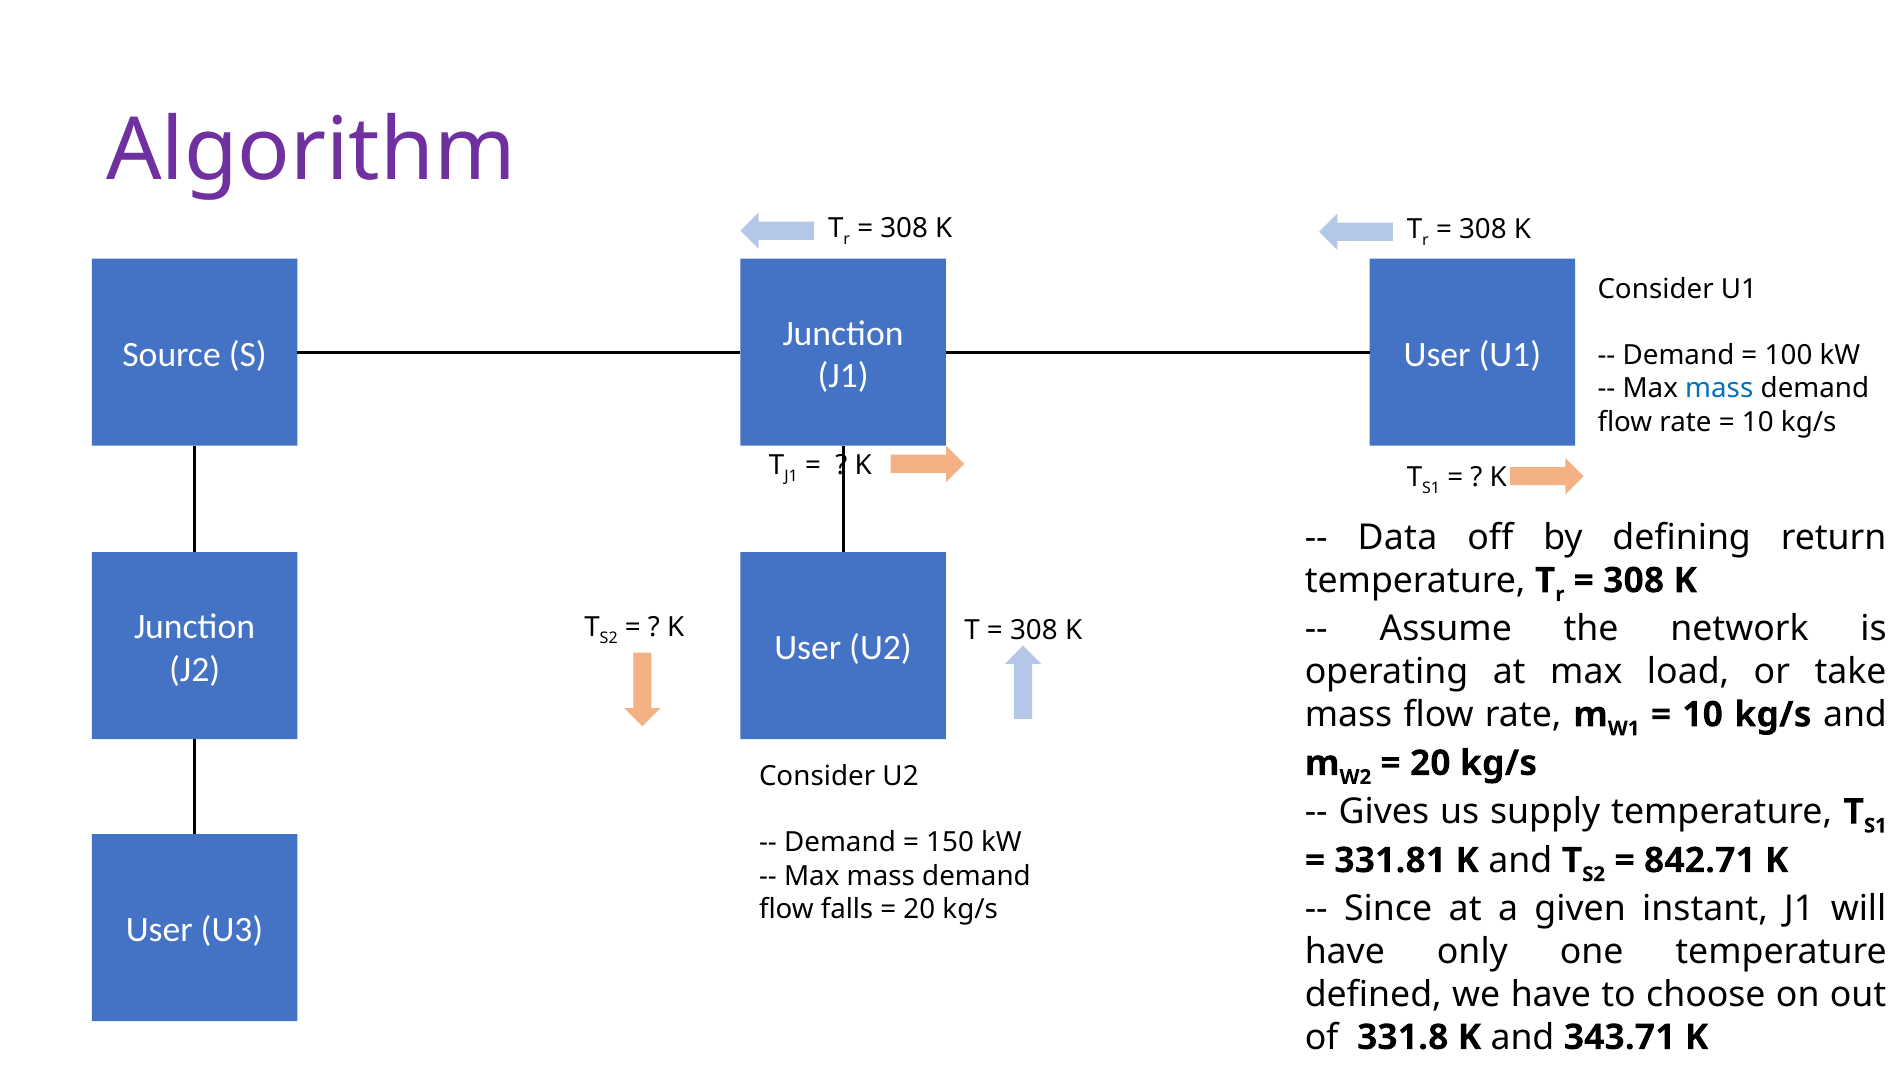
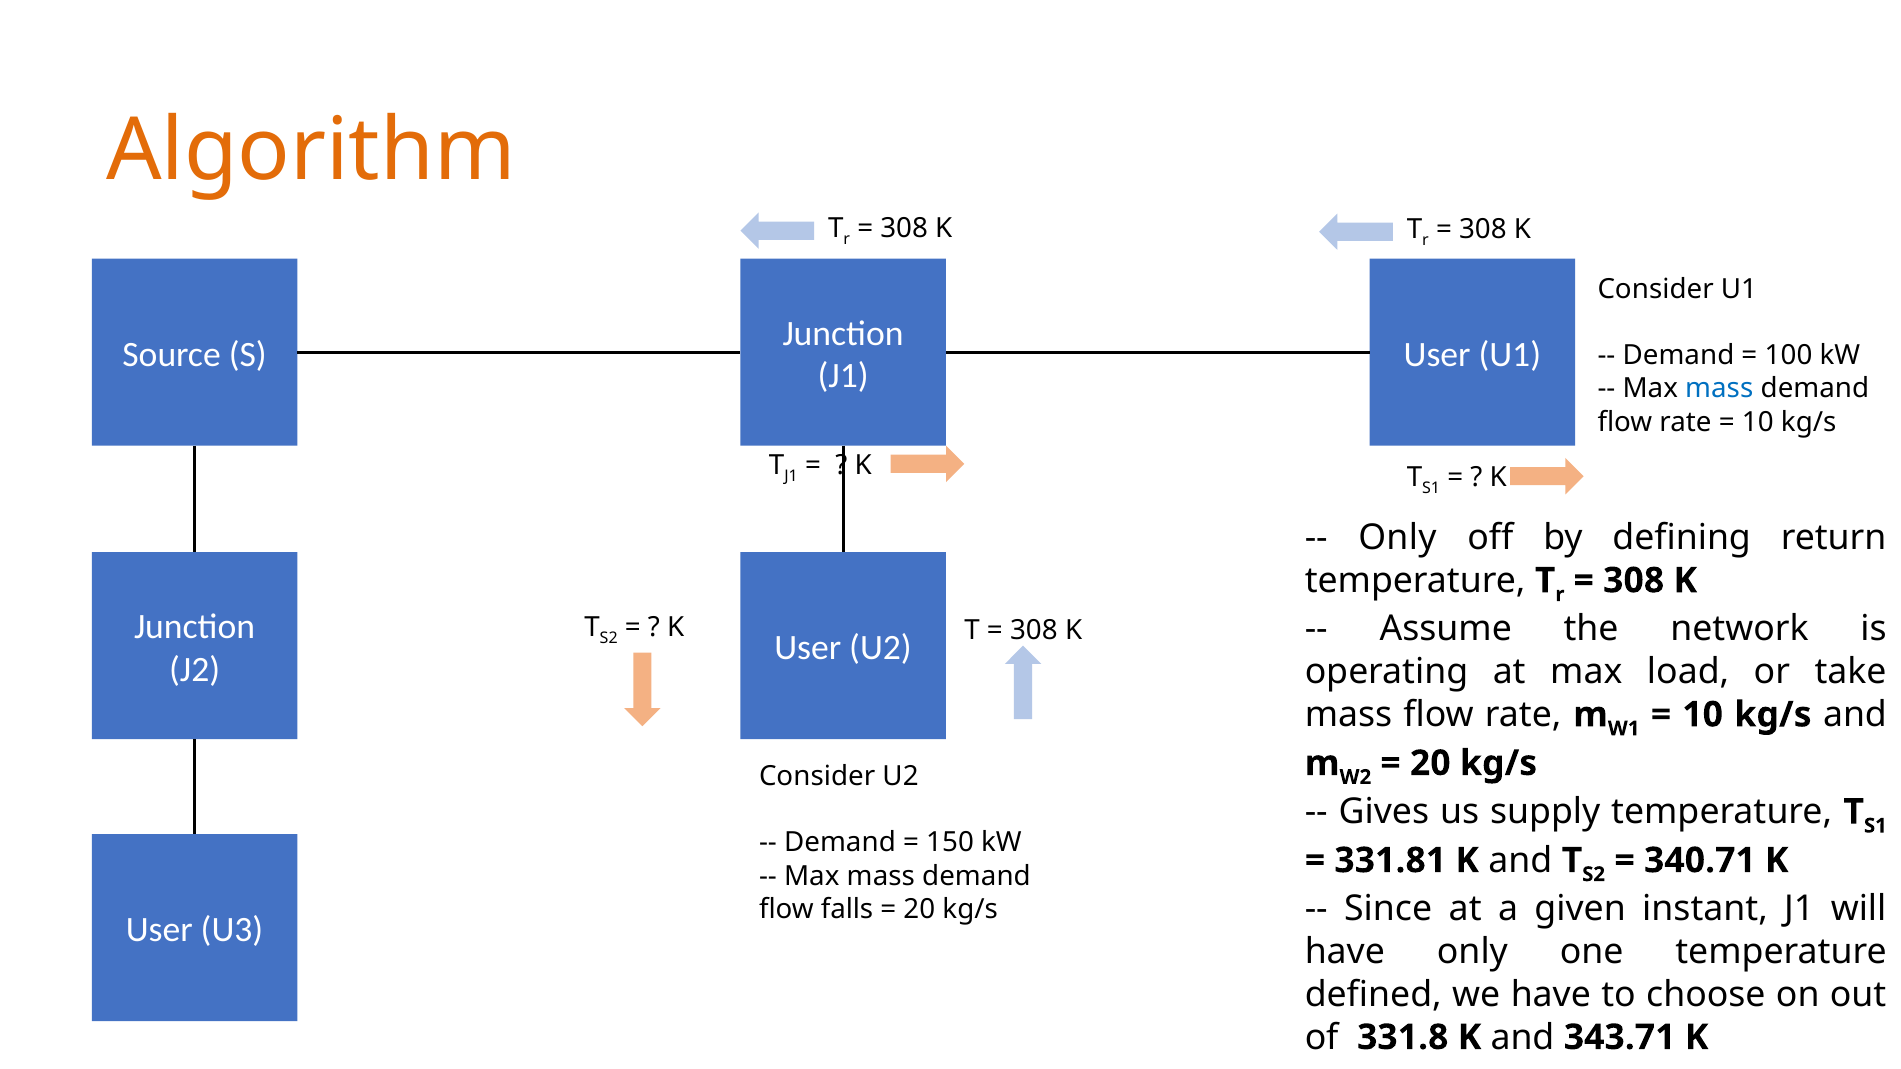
Algorithm colour: purple -> orange (311, 151)
Data: Data -> Only (1397, 538)
842.71: 842.71 -> 340.71 (1700, 861)
